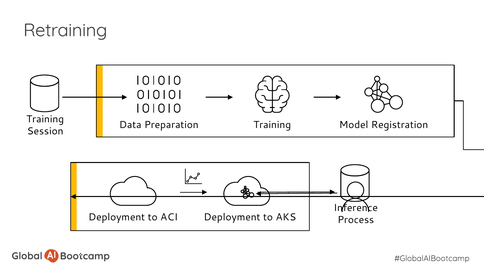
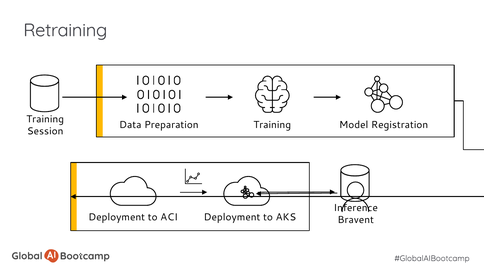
Process: Process -> Bravent (356, 220)
